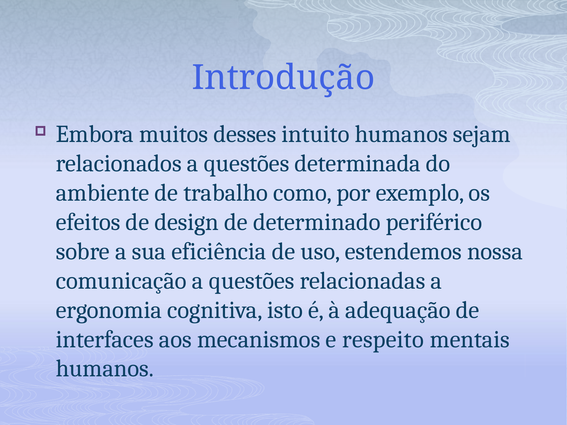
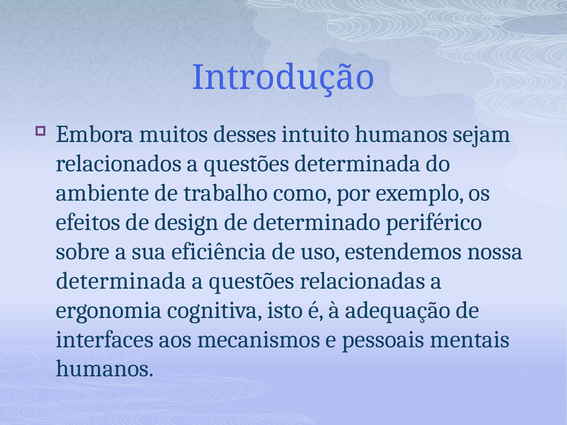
comunicação: comunicação -> determinada (121, 281)
respeito: respeito -> pessoais (383, 339)
